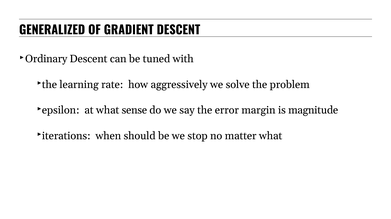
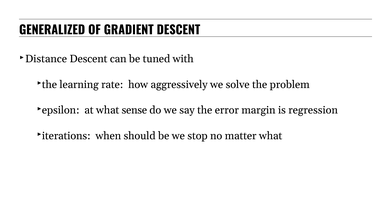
Ordinary: Ordinary -> Distance (46, 59)
magnitude: magnitude -> regression (313, 110)
